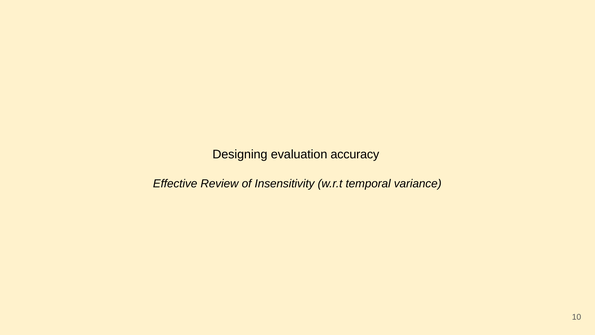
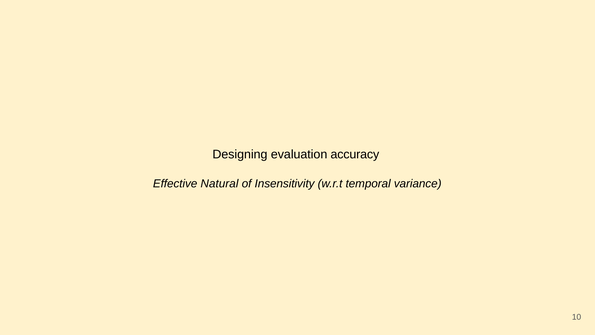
Review: Review -> Natural (219, 183)
